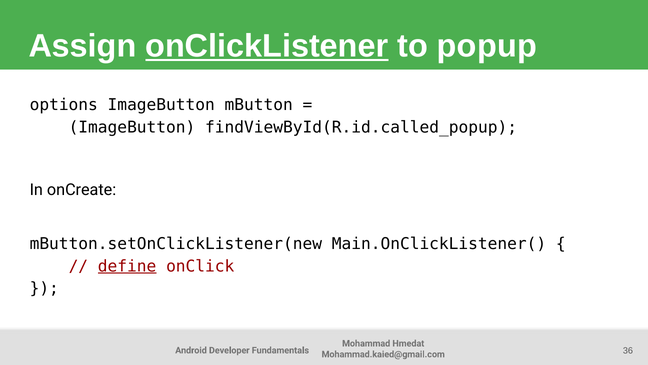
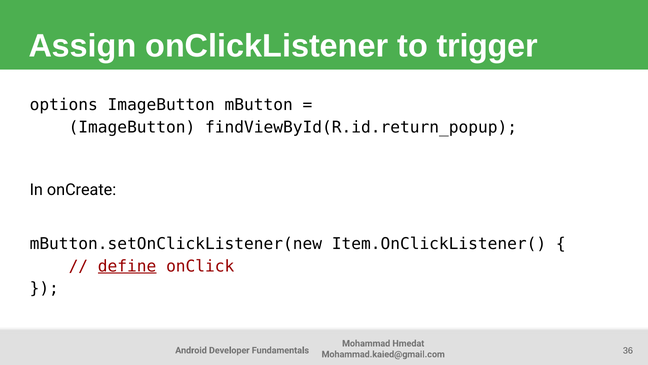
onClickListener underline: present -> none (267, 46)
popup: popup -> trigger (487, 46)
findViewById(R.id.called_popup: findViewById(R.id.called_popup -> findViewById(R.id.return_popup (361, 127)
Main.OnClickListener(: Main.OnClickListener( -> Item.OnClickListener( (439, 244)
